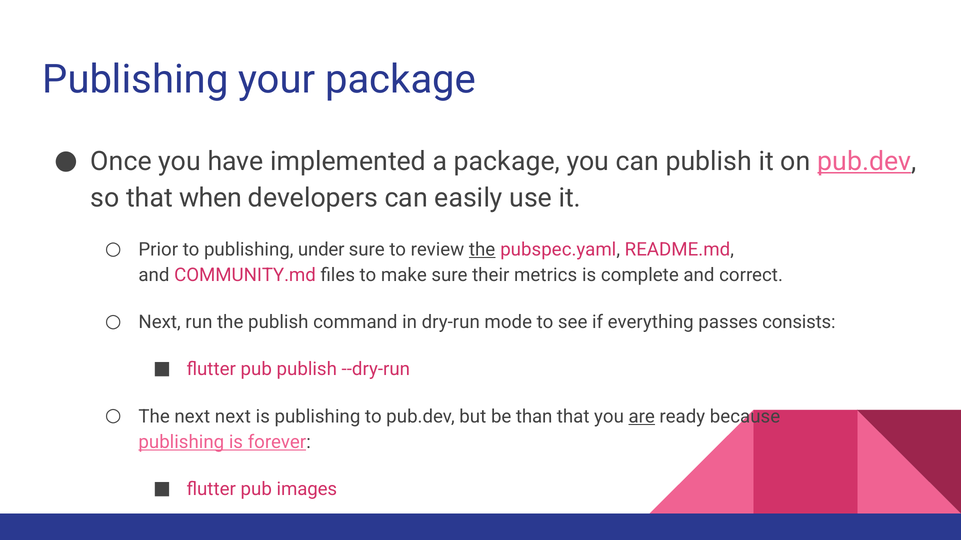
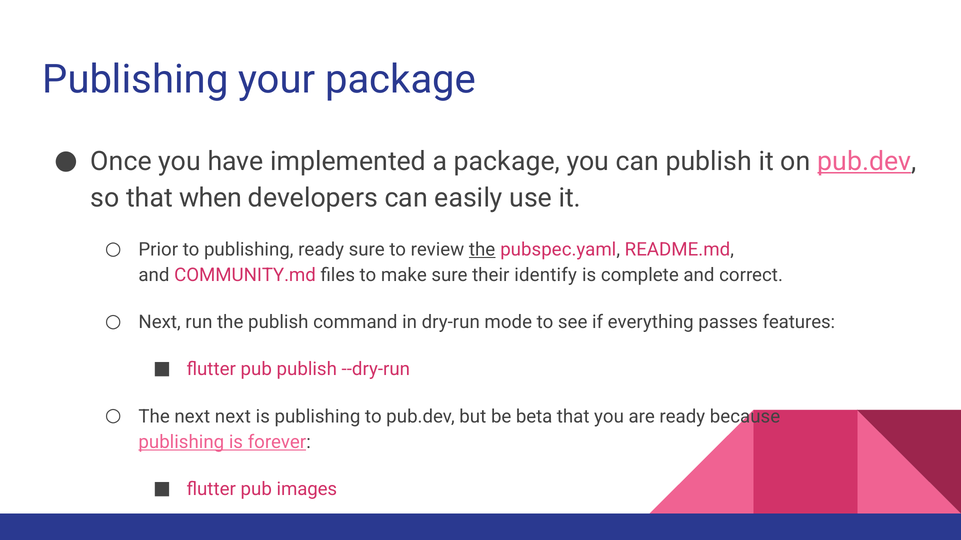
publishing under: under -> ready (321, 250)
metrics: metrics -> identify (546, 276)
consists: consists -> features (799, 323)
than: than -> beta (534, 417)
are underline: present -> none (642, 417)
